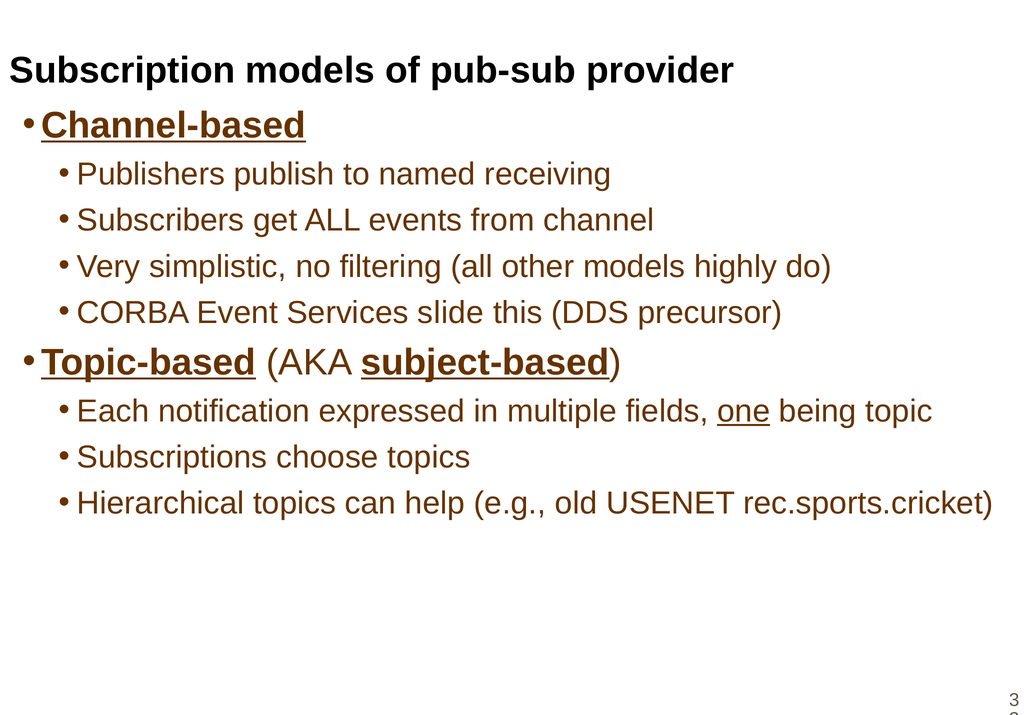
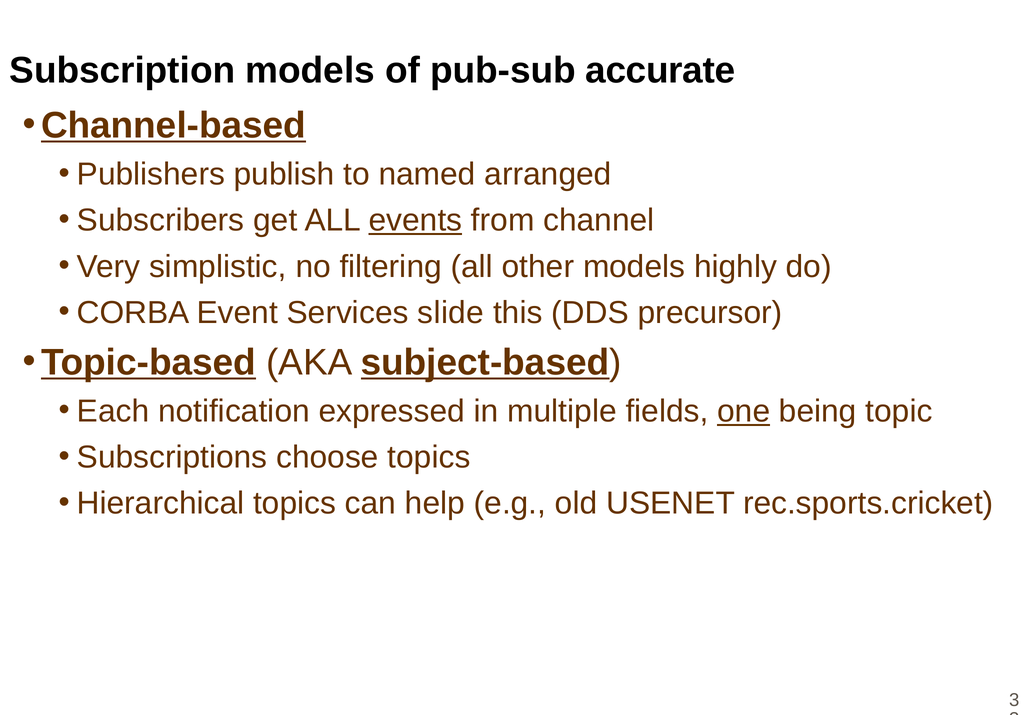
provider: provider -> accurate (660, 70)
receiving: receiving -> arranged (548, 174)
events underline: none -> present (415, 220)
